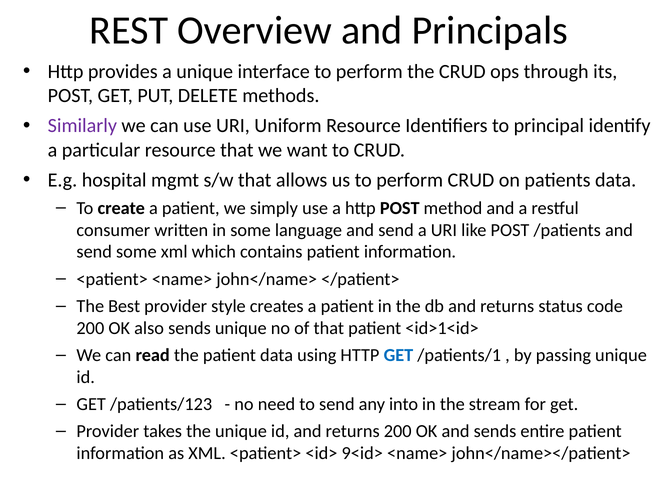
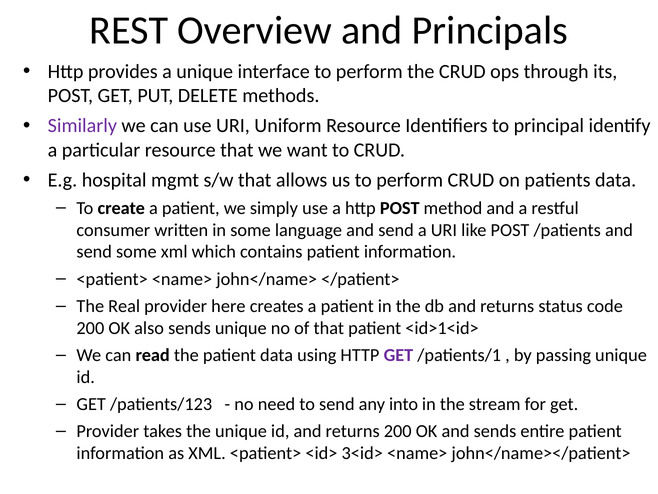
Best: Best -> Real (124, 306)
style: style -> here (228, 306)
GET colour: blue -> purple (398, 355)
9<id>: 9<id> -> 3<id> (362, 453)
